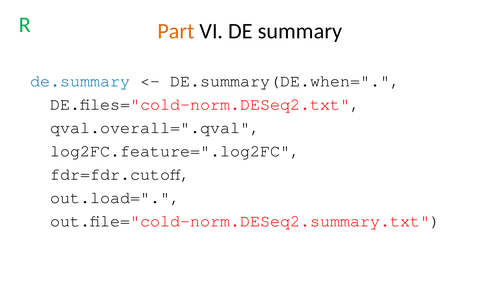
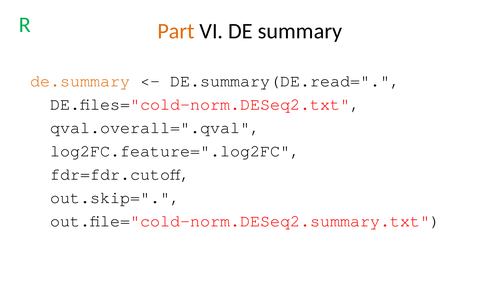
de.summary colour: blue -> orange (80, 81)
DE.summary(DE.when=: DE.summary(DE.when= -> DE.summary(DE.read= (285, 81)
out.load=: out.load= -> out.skip= (115, 198)
